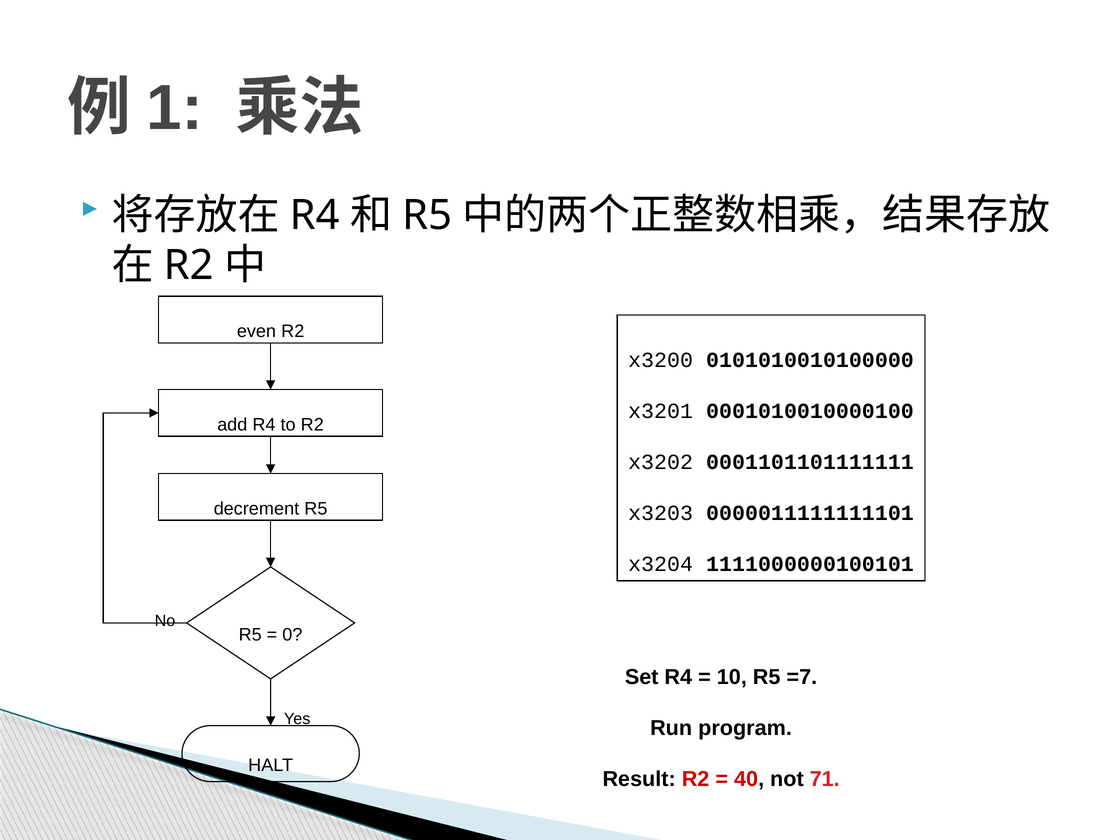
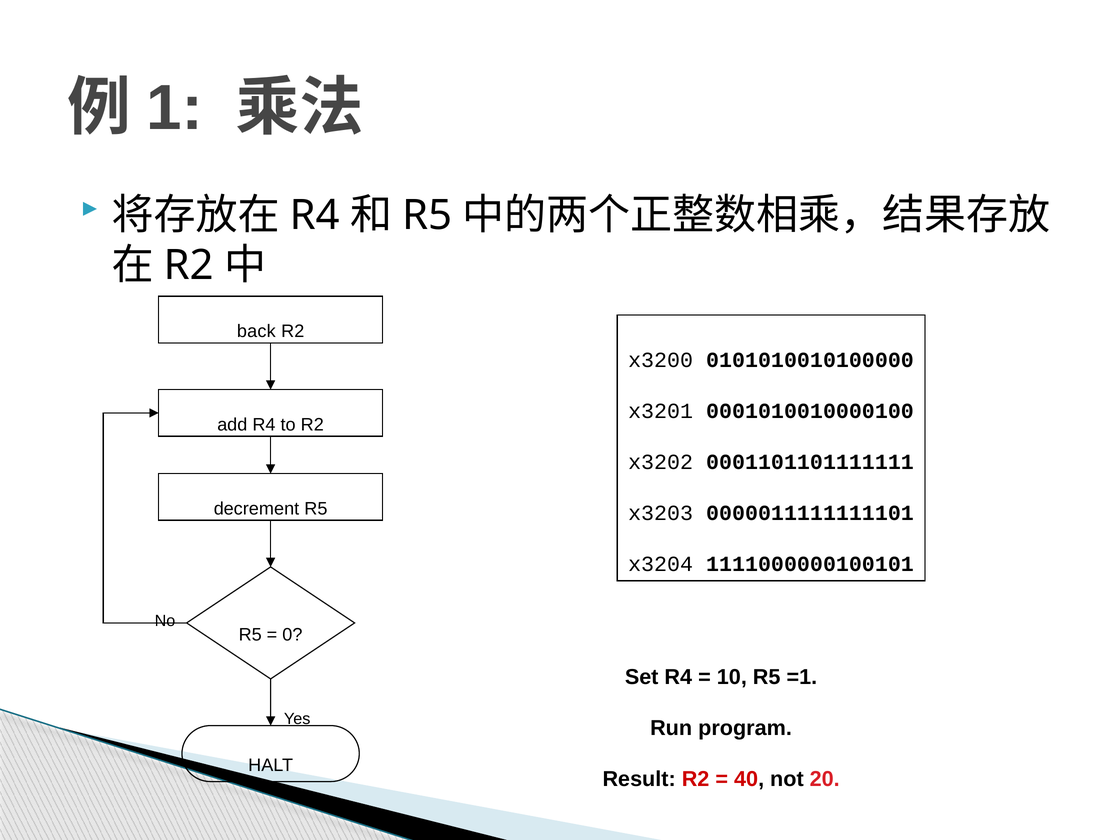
even: even -> back (256, 331)
=7: =7 -> =1 (802, 677)
71: 71 -> 20 (825, 779)
